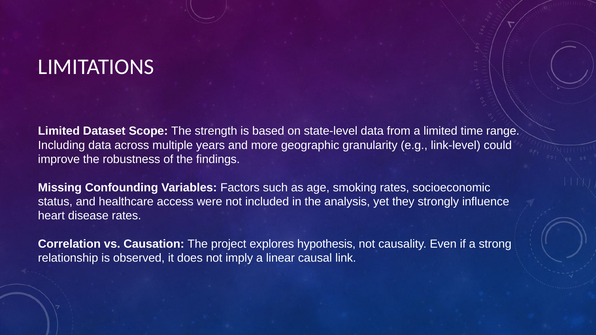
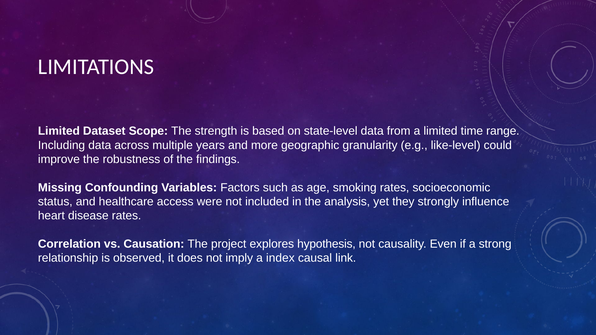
link-level: link-level -> like-level (456, 145)
linear: linear -> index (280, 258)
